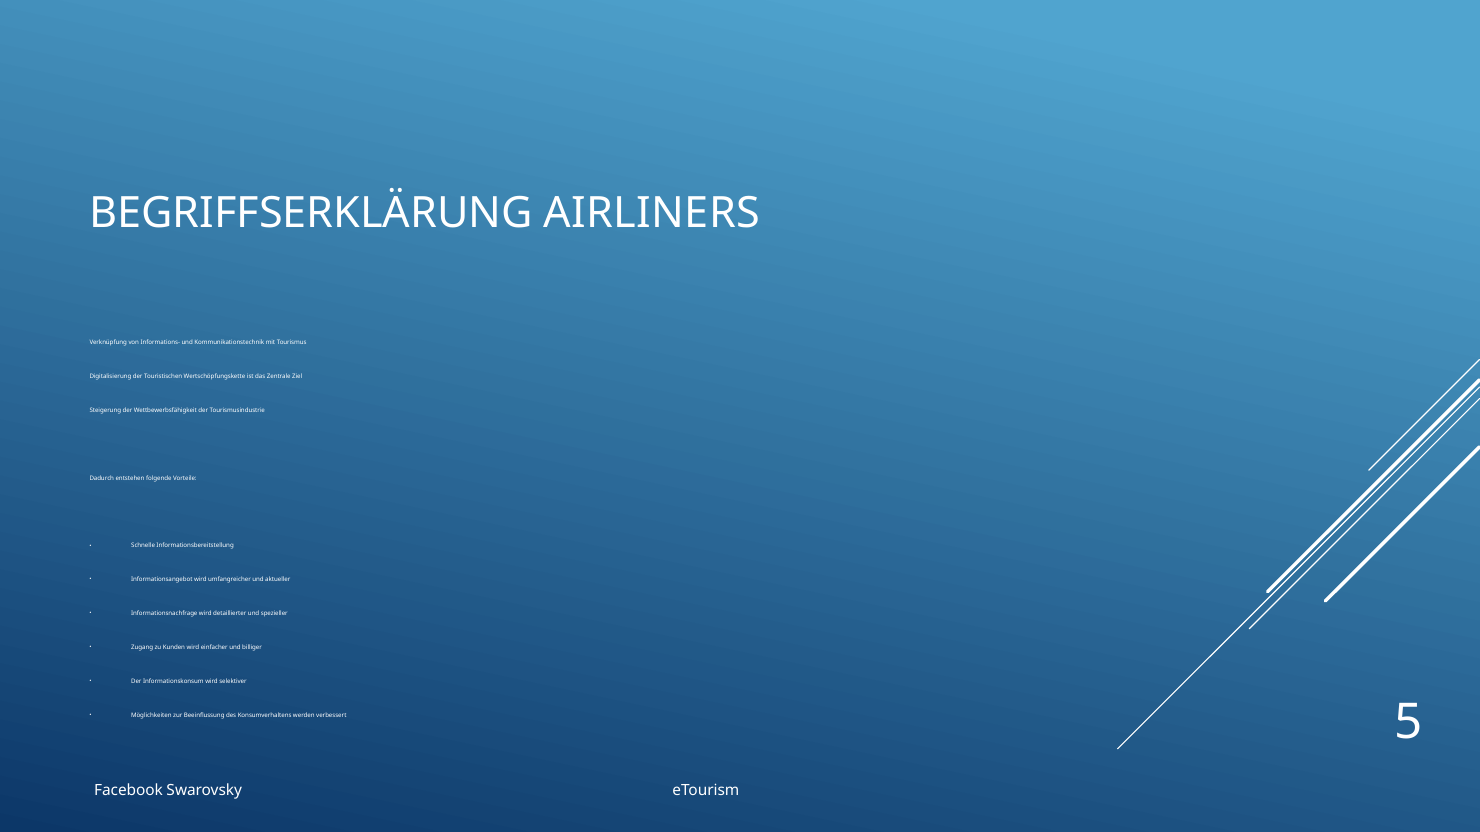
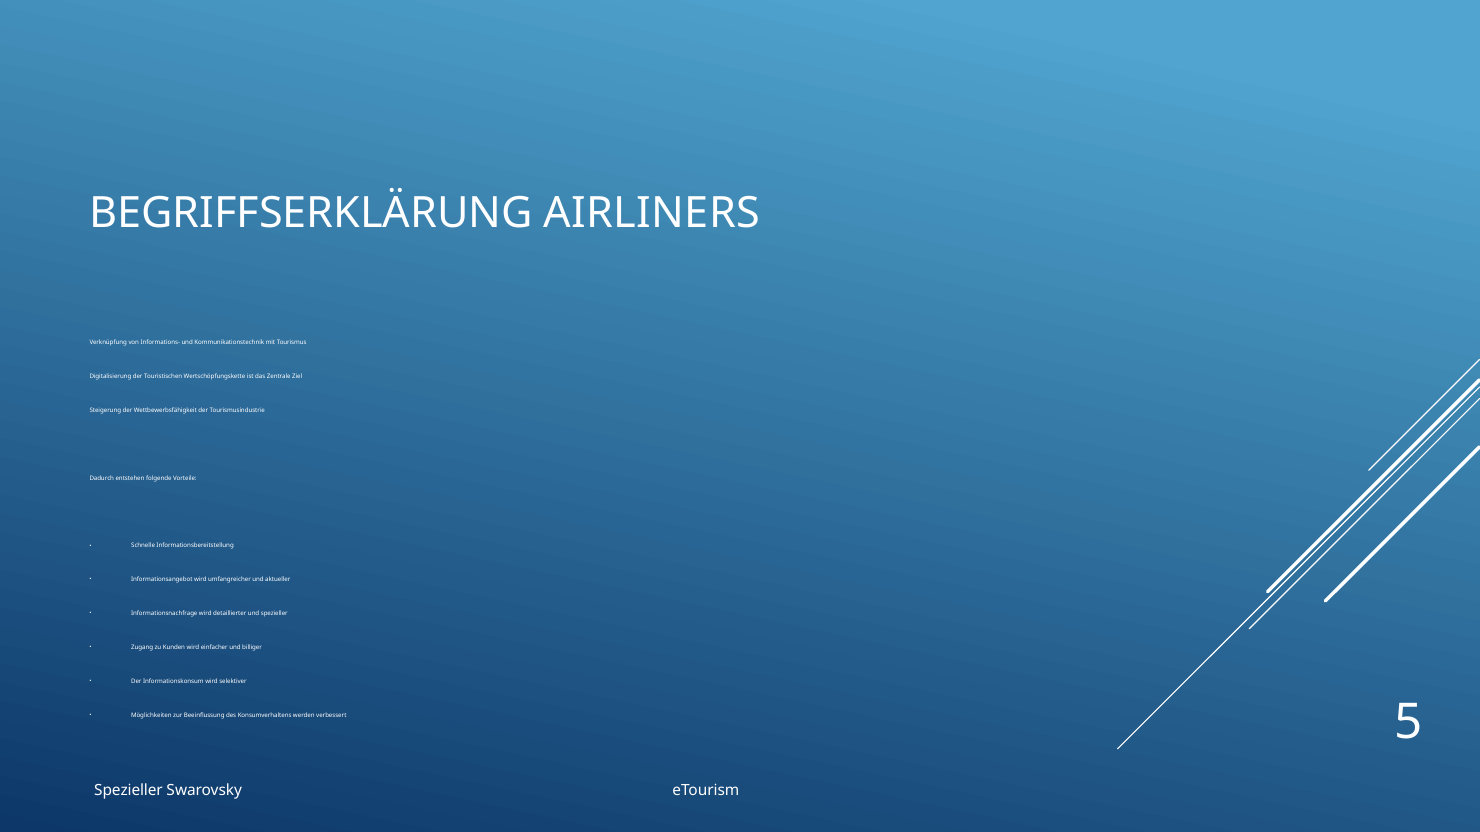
Facebook: Facebook -> Spezieller (128, 791)
